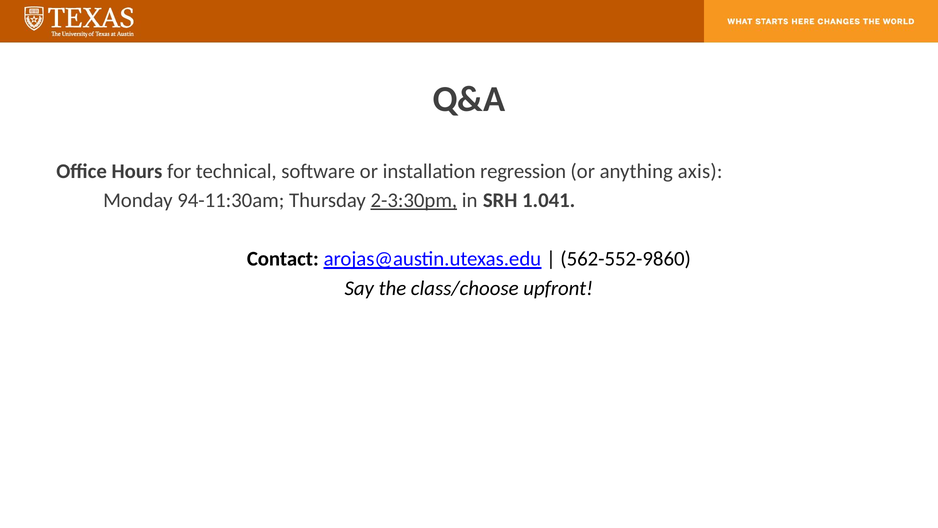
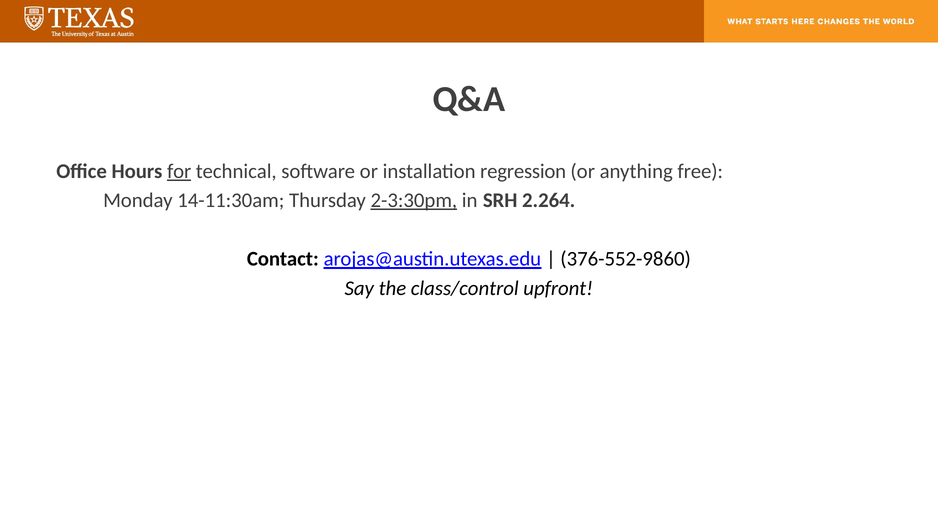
for underline: none -> present (179, 171)
axis: axis -> free (700, 171)
94-11:30am: 94-11:30am -> 14-11:30am (231, 200)
1.041: 1.041 -> 2.264 (549, 200)
562-552-9860: 562-552-9860 -> 376-552-9860 (626, 259)
class/choose: class/choose -> class/control (465, 288)
